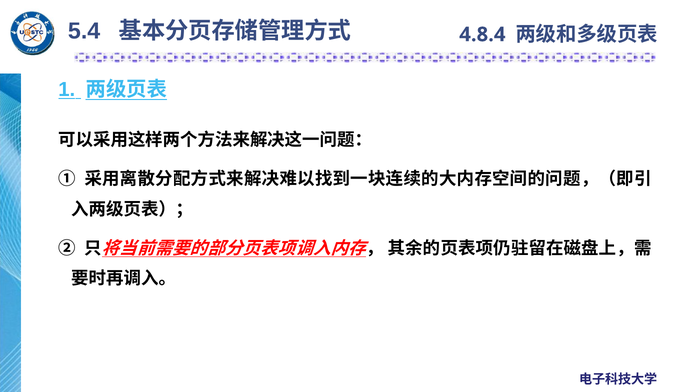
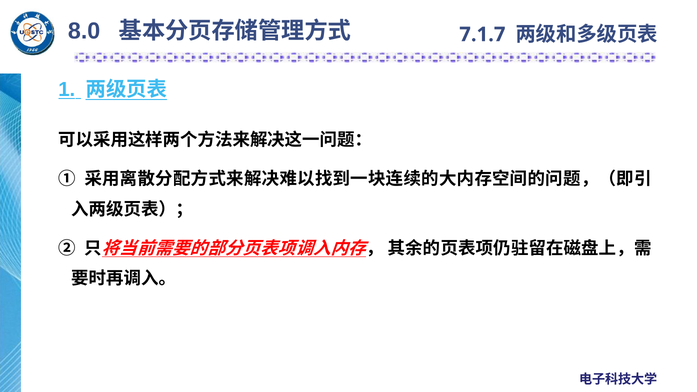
5.4: 5.4 -> 8.0 (84, 31)
4.8.4: 4.8.4 -> 7.1.7 (482, 35)
